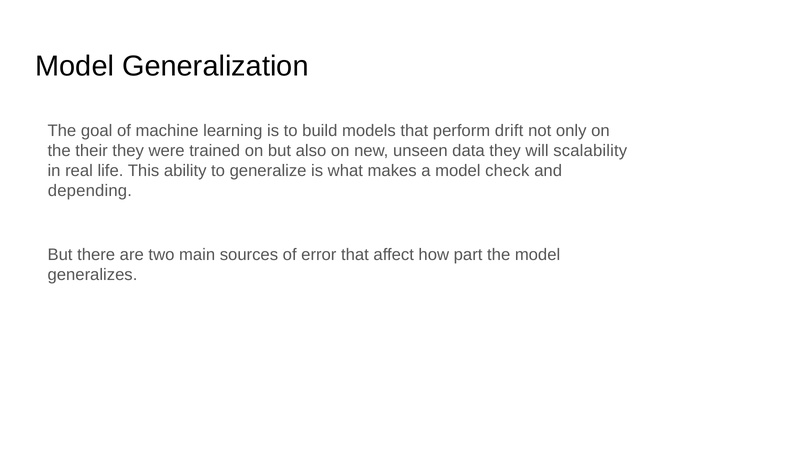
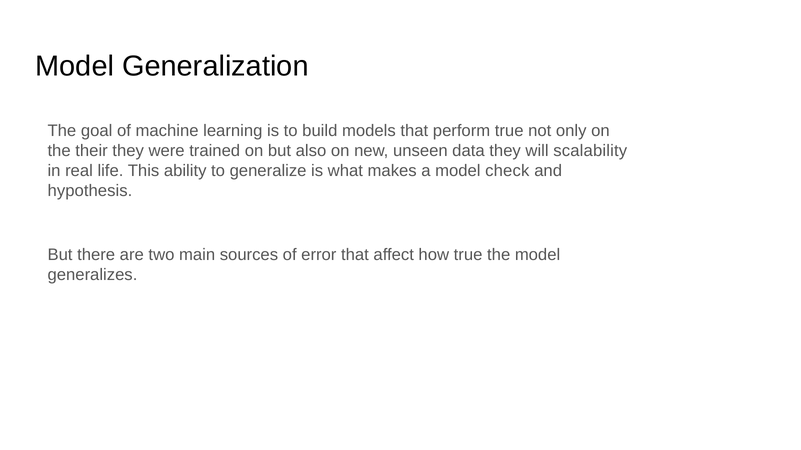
perform drift: drift -> true (509, 131)
depending: depending -> hypothesis (90, 191)
how part: part -> true (468, 255)
